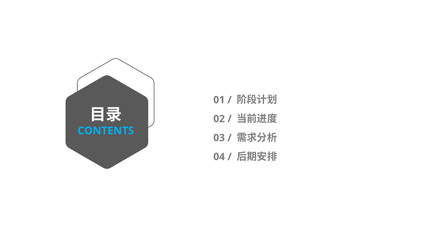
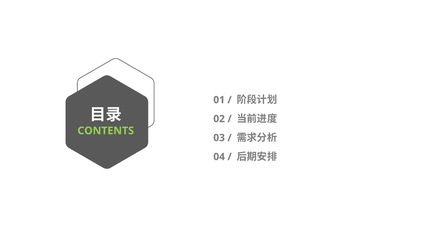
CONTENTS colour: light blue -> light green (106, 130)
